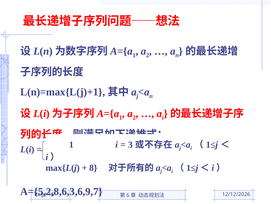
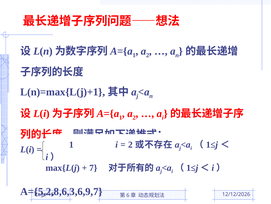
3: 3 -> 2 (130, 144)
8: 8 -> 7 (93, 167)
